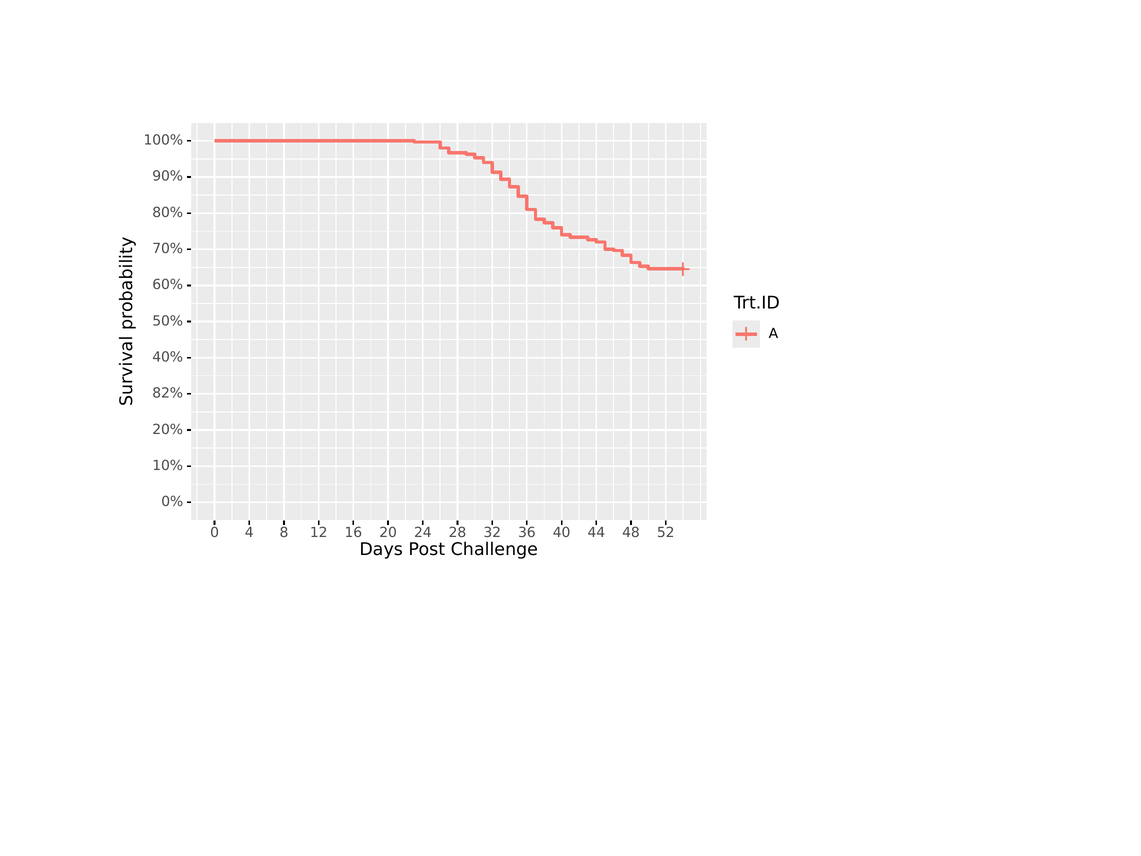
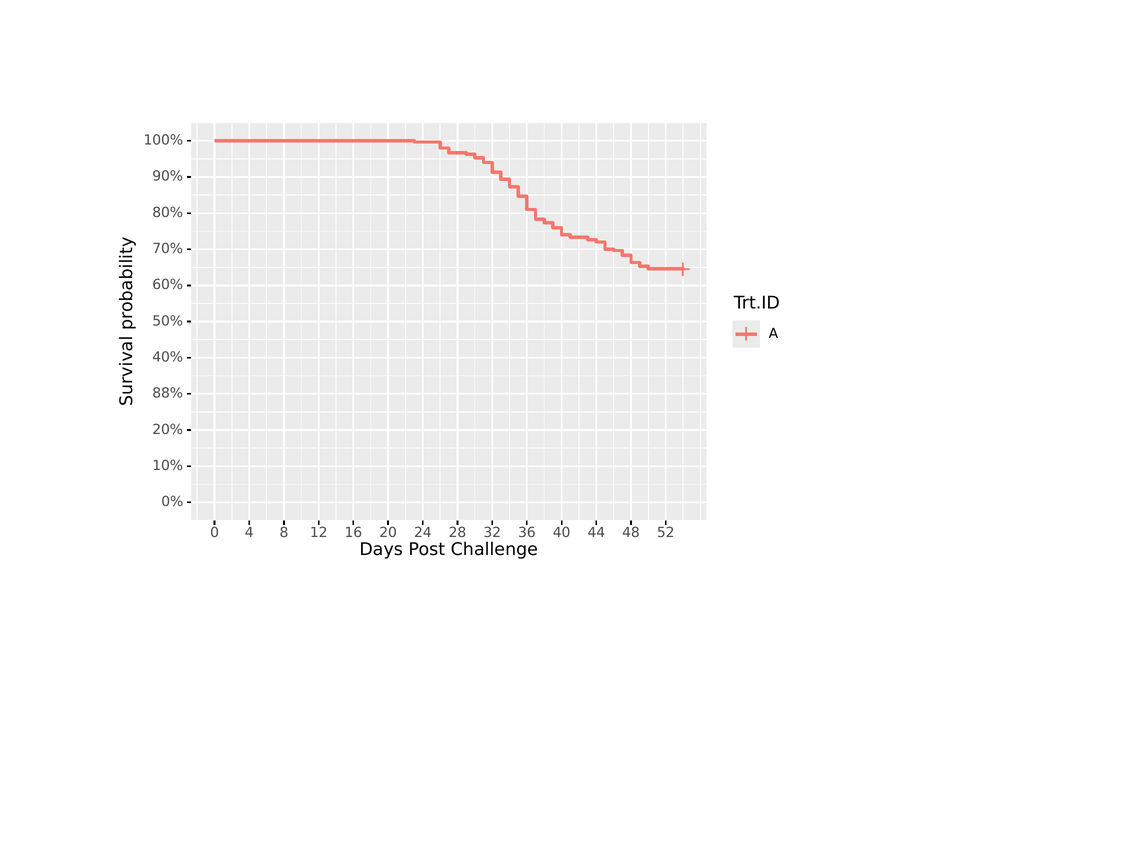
82%: 82% -> 88% (168, 393)
